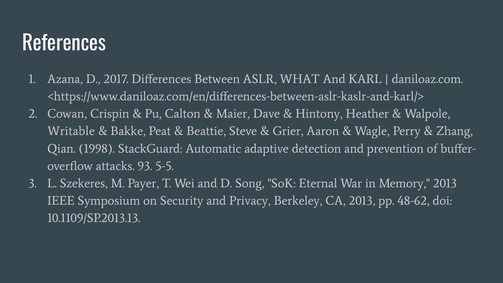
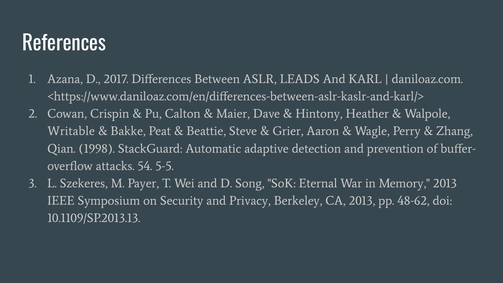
WHAT: WHAT -> LEADS (300, 79)
93: 93 -> 54 (145, 166)
